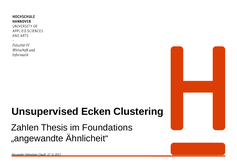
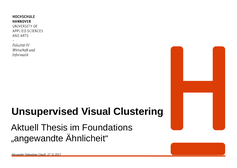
Ecken: Ecken -> Visual (96, 111)
Zahlen: Zahlen -> Aktuell (25, 127)
